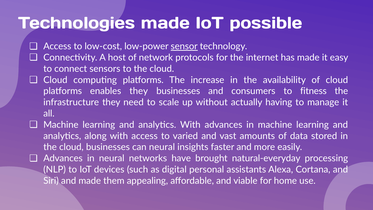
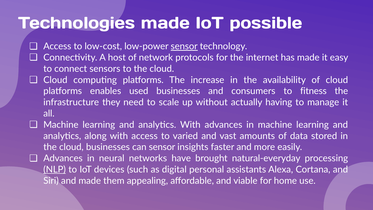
enables they: they -> used (139, 91)
can neural: neural -> sensor (162, 147)
NLP underline: none -> present (55, 169)
